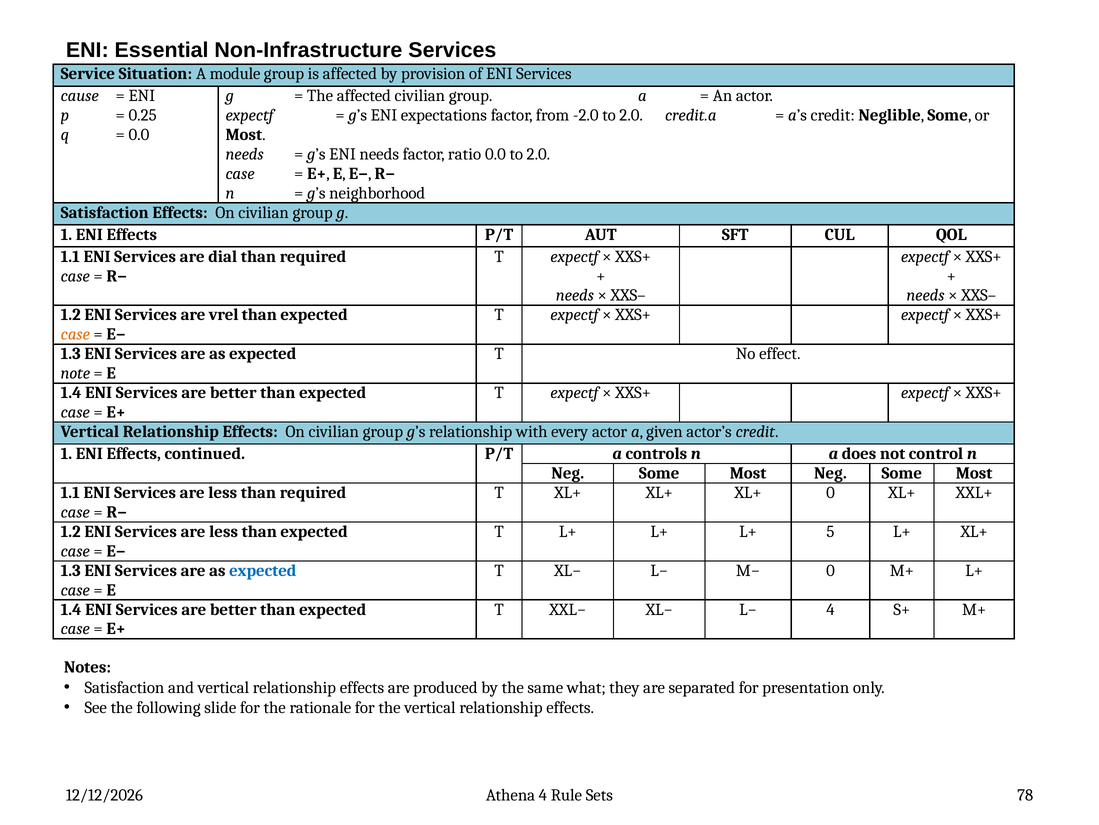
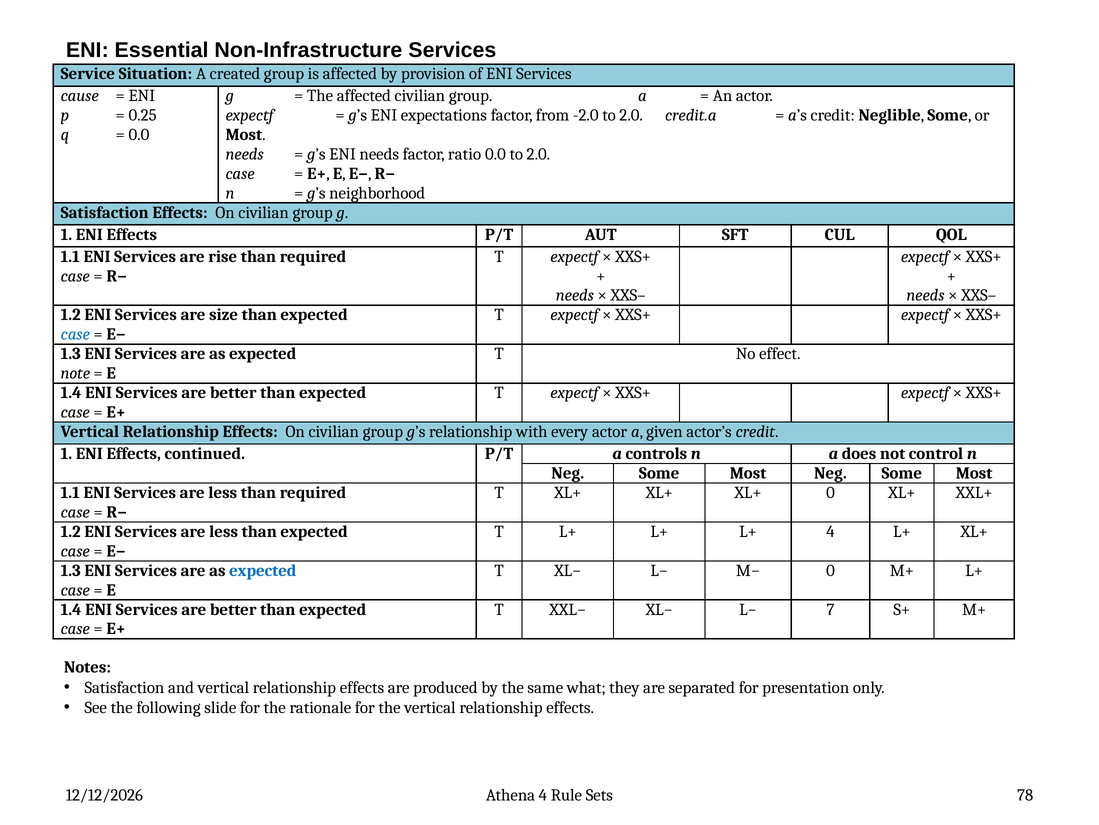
module: module -> created (235, 74)
dial: dial -> rise (223, 256)
vrel: vrel -> size (224, 315)
case colour: orange -> blue (75, 334)
L+ 5: 5 -> 4 (830, 531)
L− 4: 4 -> 7 (830, 609)
